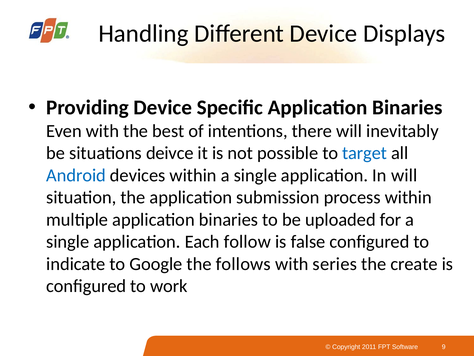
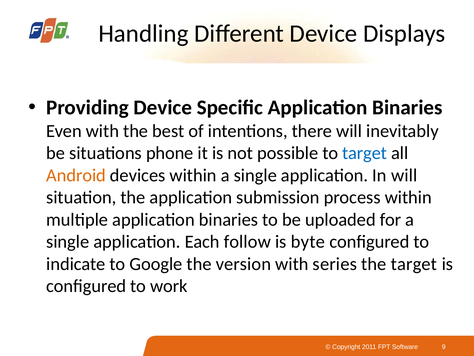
deivce: deivce -> phone (170, 153)
Android colour: blue -> orange (76, 175)
false: false -> byte (308, 242)
follows: follows -> version (243, 264)
the create: create -> target (414, 264)
